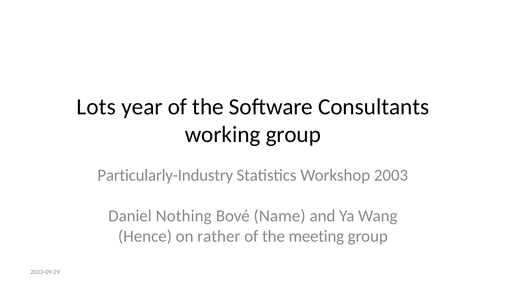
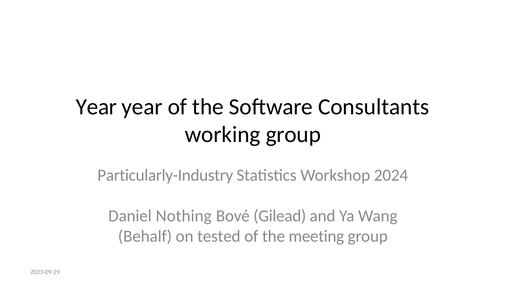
Lots: Lots -> Year (96, 107)
2003: 2003 -> 2024 (391, 175)
Name: Name -> Gilead (280, 216)
Hence: Hence -> Behalf (145, 236)
rather: rather -> tested (219, 236)
